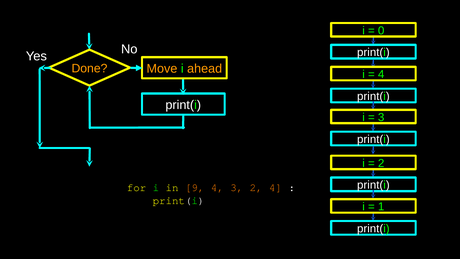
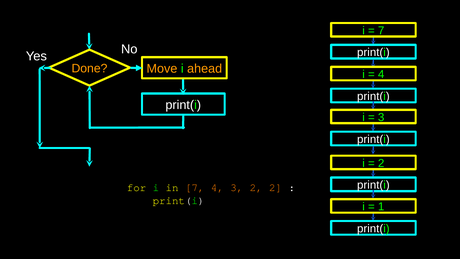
0: 0 -> 7 (381, 31)
in 9: 9 -> 7 (195, 187)
2 4: 4 -> 2 (276, 187)
